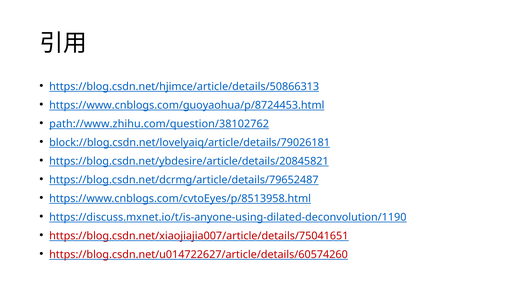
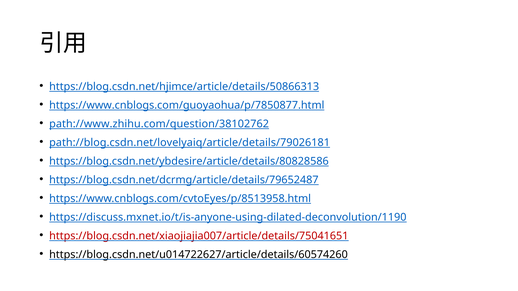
https://www.cnblogs.com/guoyaohua/p/8724453.html: https://www.cnblogs.com/guoyaohua/p/8724453.html -> https://www.cnblogs.com/guoyaohua/p/7850877.html (187, 105)
block://blog.csdn.net/lovelyaiq/article/details/79026181: block://blog.csdn.net/lovelyaiq/article/details/79026181 -> path://blog.csdn.net/lovelyaiq/article/details/79026181 (190, 143)
https://blog.csdn.net/ybdesire/article/details/20845821: https://blog.csdn.net/ybdesire/article/details/20845821 -> https://blog.csdn.net/ybdesire/article/details/80828586 (189, 161)
https://blog.csdn.net/u014722627/article/details/60574260 colour: red -> black (198, 255)
